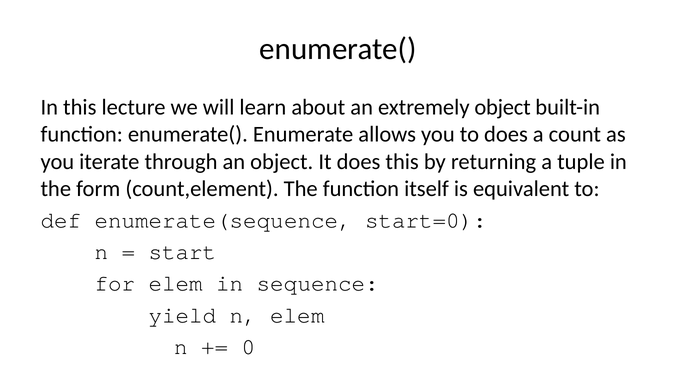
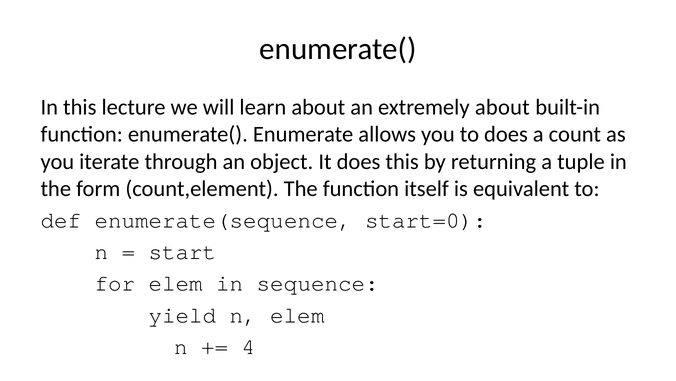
extremely object: object -> about (502, 107)
0: 0 -> 4 (248, 346)
